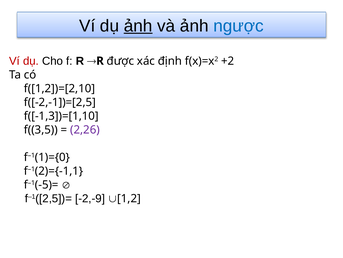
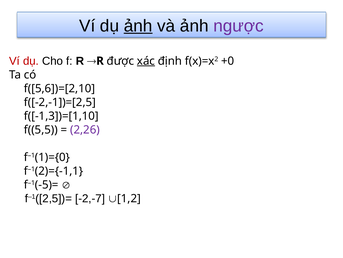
ngược colour: blue -> purple (239, 26)
xác underline: none -> present (146, 61)
+2: +2 -> +0 (228, 61)
f([1,2])=[2,10: f([1,2])=[2,10 -> f([5,6])=[2,10 (60, 88)
f((3,5: f((3,5 -> f((5,5 (41, 129)
-2,-9: -2,-9 -> -2,-7 (90, 198)
